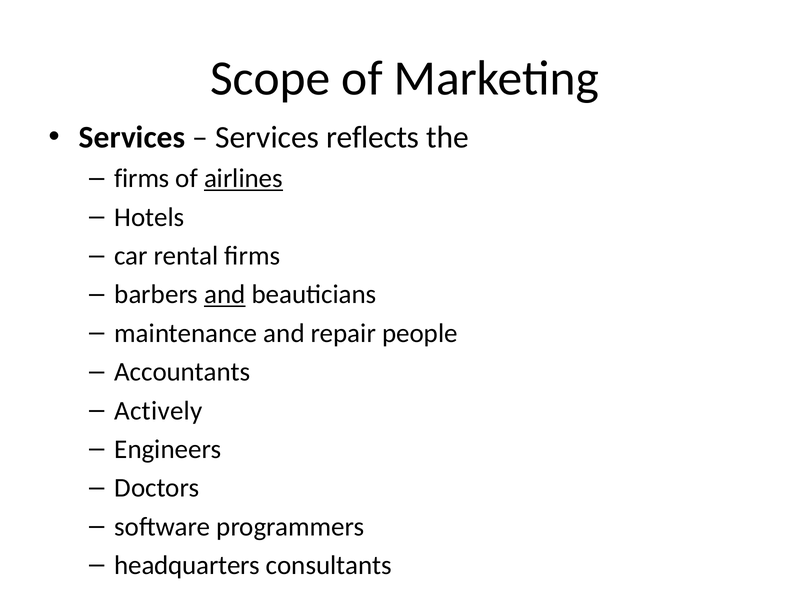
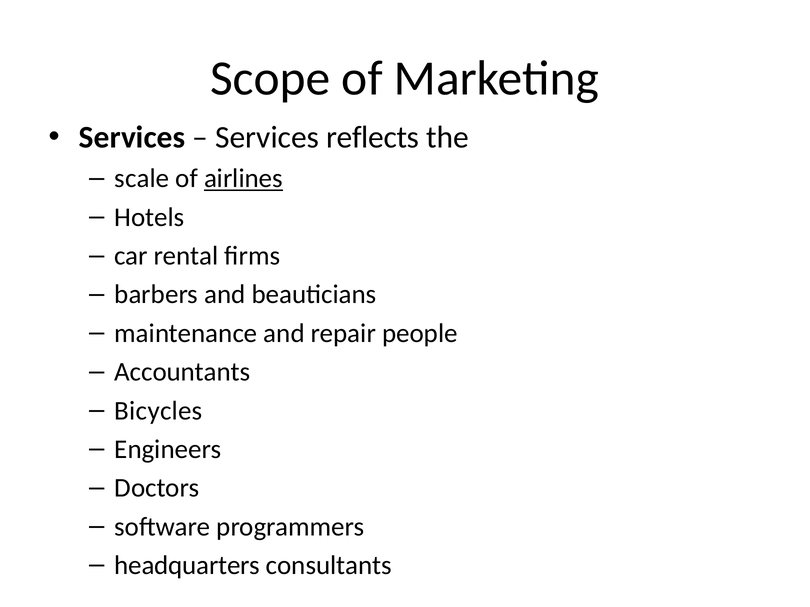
firms: firms -> scale (142, 179)
and underline: present -> none (225, 295)
Actively: Actively -> Bicycles (158, 411)
